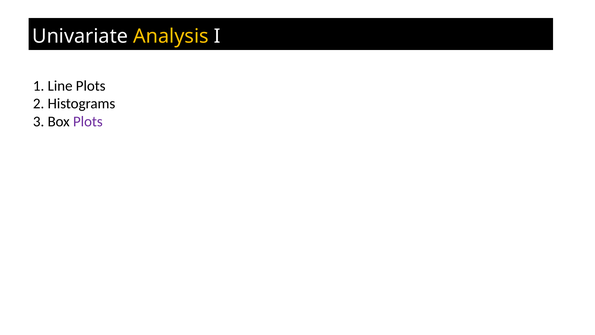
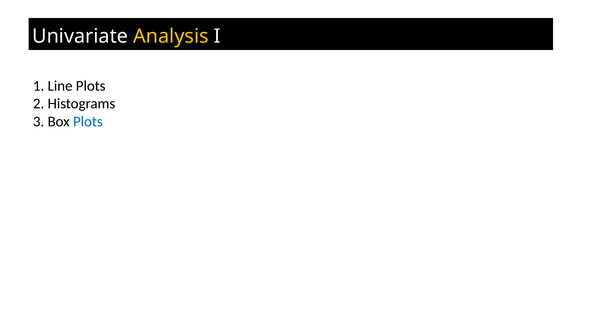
Plots colour: purple -> blue (88, 121)
